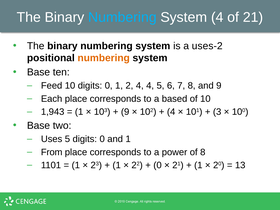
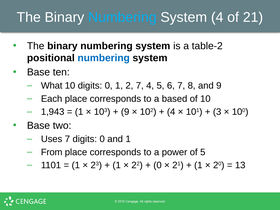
uses-2: uses-2 -> table-2 (207, 46)
numbering colour: orange -> blue (104, 58)
Feed: Feed -> What (52, 86)
2 4: 4 -> 7 (140, 86)
Uses 5: 5 -> 7 (67, 139)
of 8: 8 -> 5 (203, 152)
